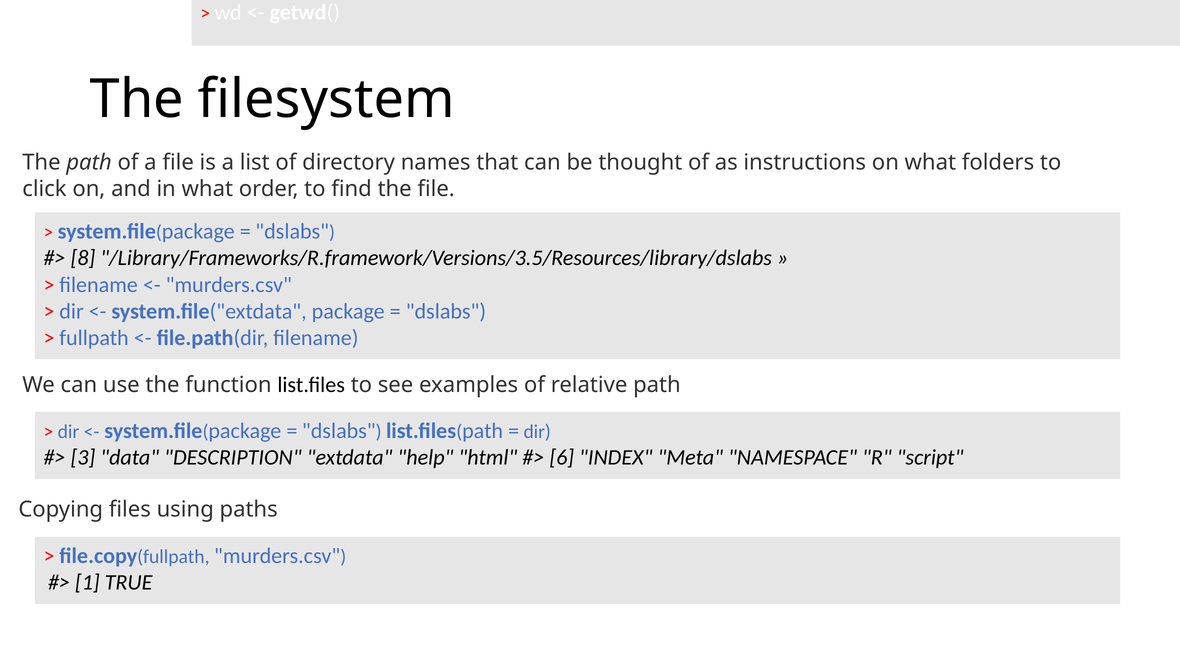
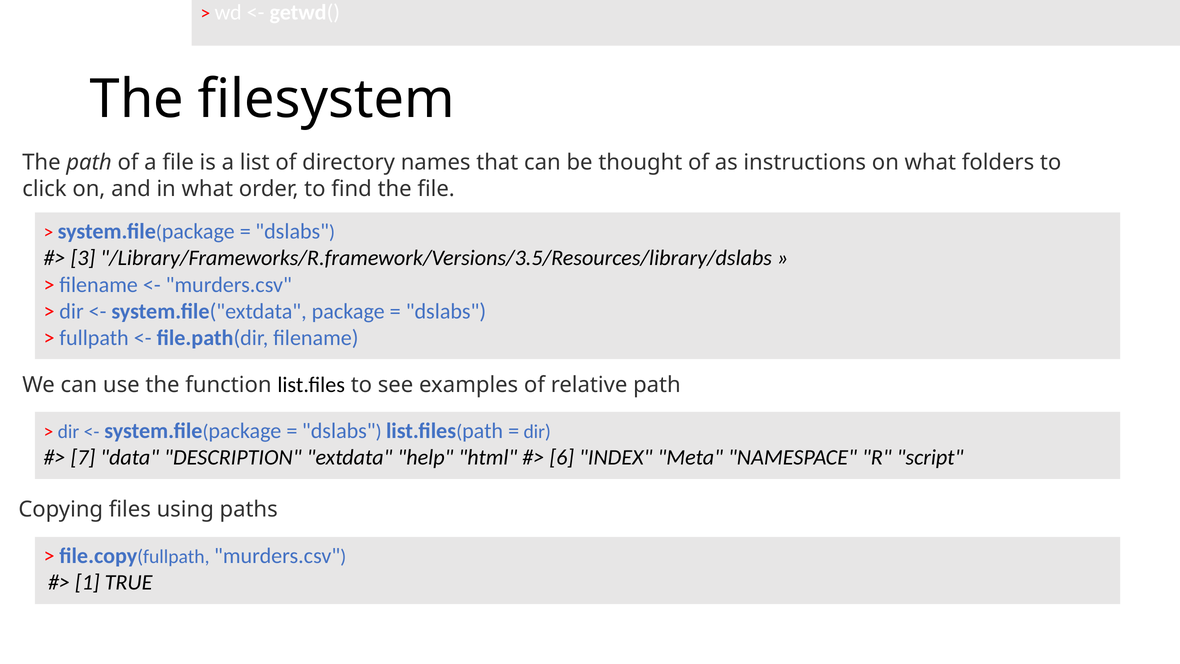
8: 8 -> 3 (83, 258)
3: 3 -> 7 (83, 457)
